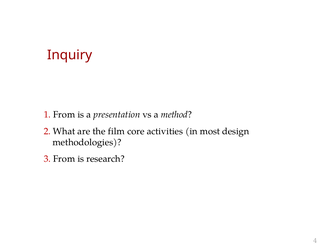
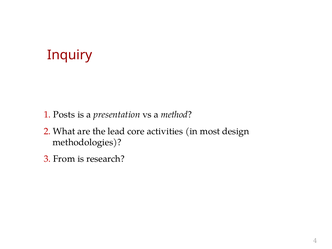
1 From: From -> Posts (64, 115)
film: film -> lead (116, 131)
